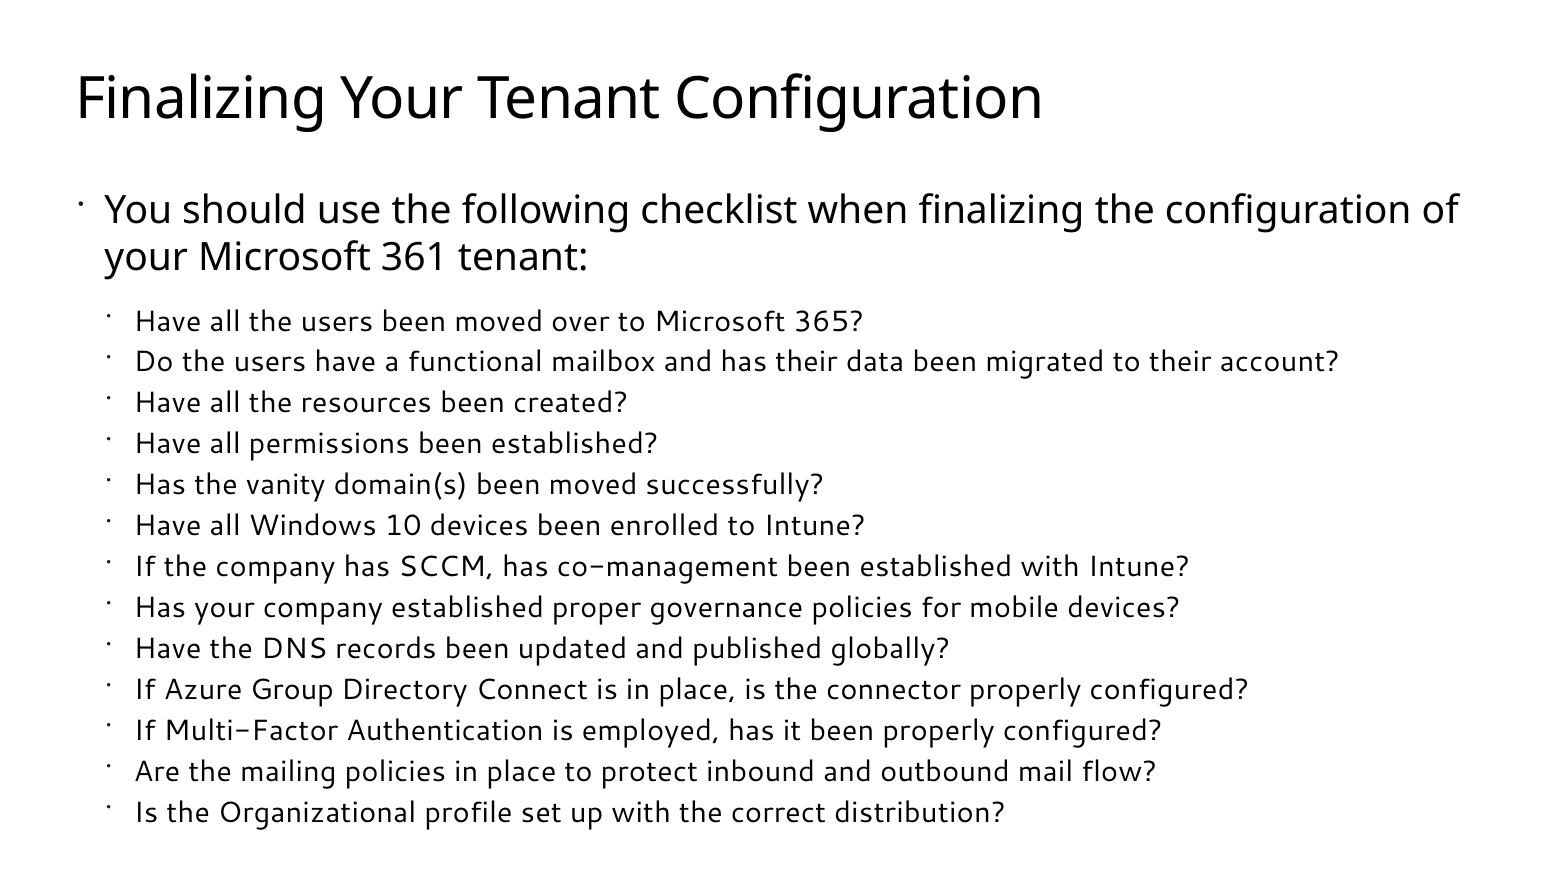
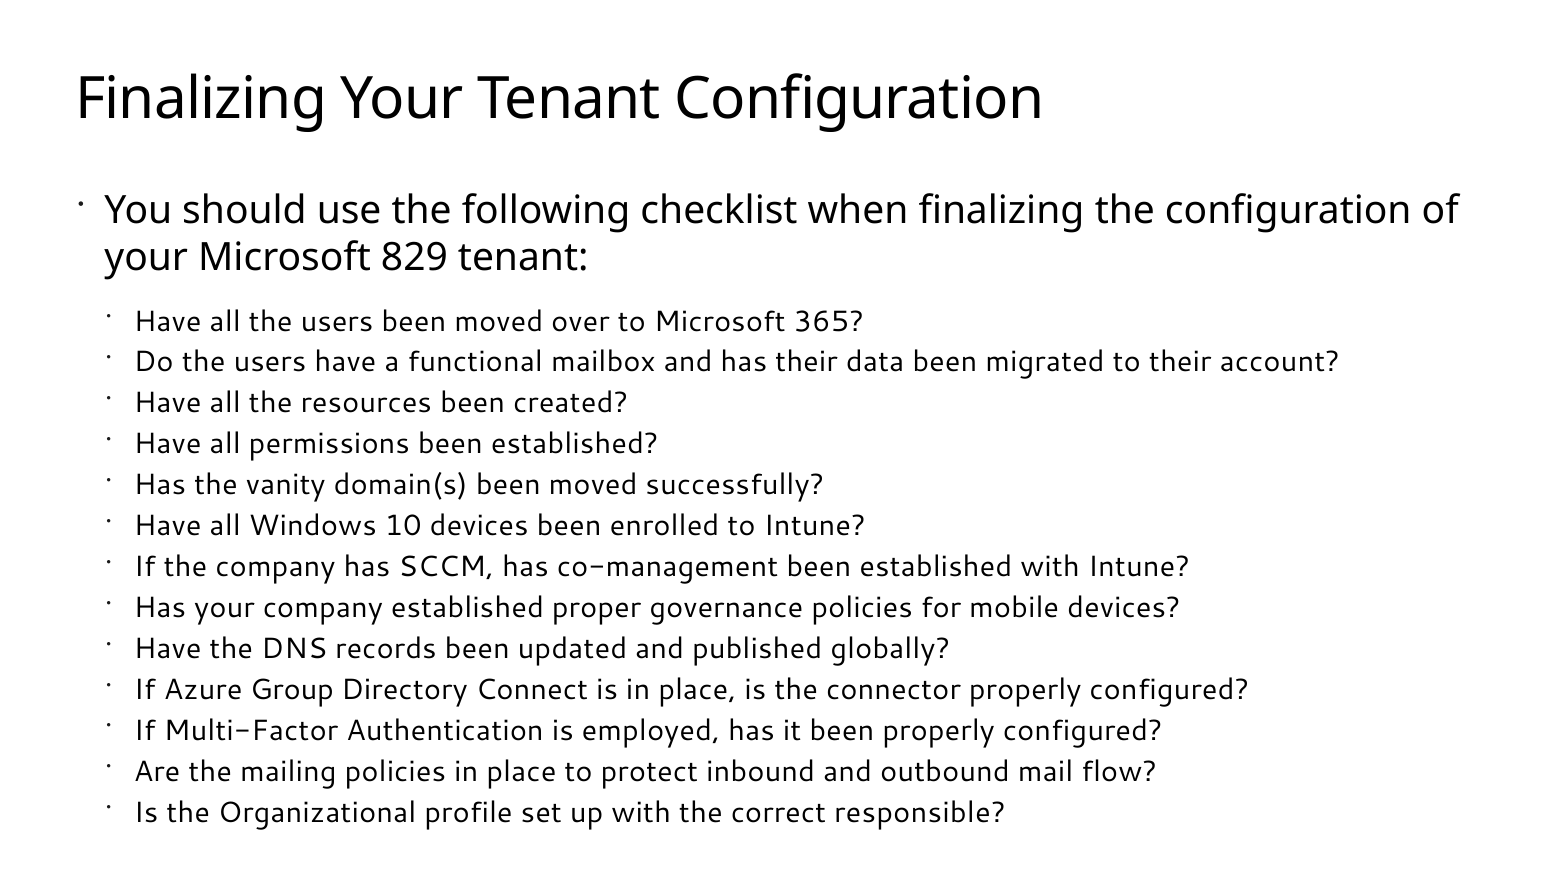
361: 361 -> 829 (414, 258)
distribution: distribution -> responsible (920, 812)
